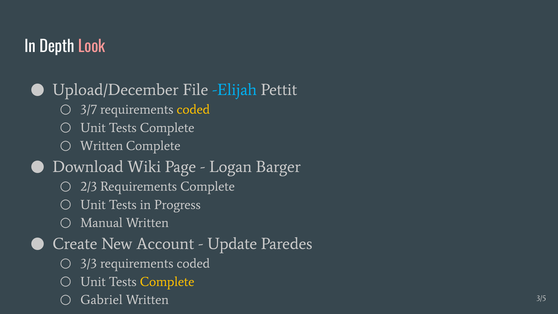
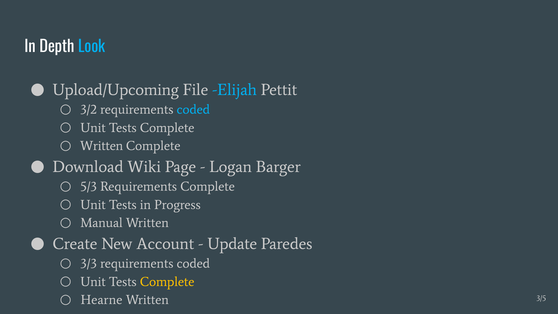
Look colour: pink -> light blue (92, 47)
Upload/December: Upload/December -> Upload/Upcoming (116, 90)
3/7: 3/7 -> 3/2 (89, 110)
coded colour: yellow -> light blue (193, 110)
2/3: 2/3 -> 5/3 (89, 186)
Gabriel: Gabriel -> Hearne (101, 300)
